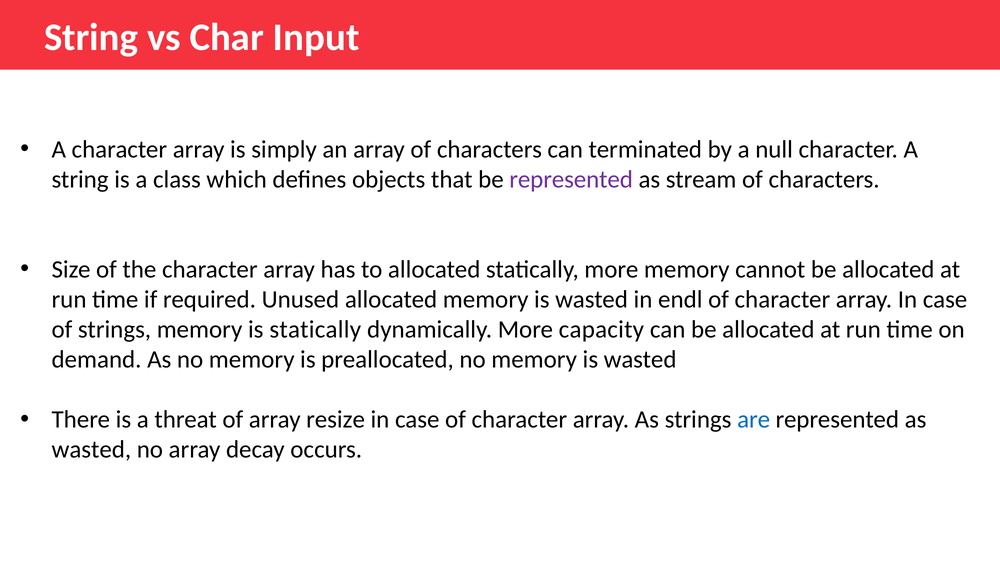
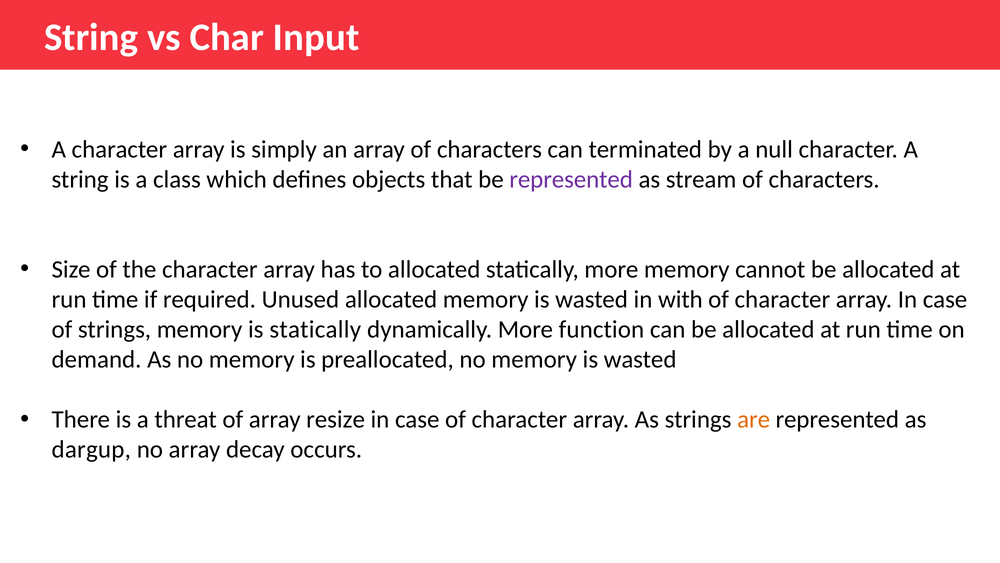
endl: endl -> with (680, 299)
capacity: capacity -> function (601, 329)
are colour: blue -> orange (754, 419)
wasted: wasted -> dargup (91, 449)
